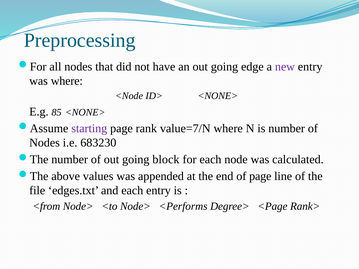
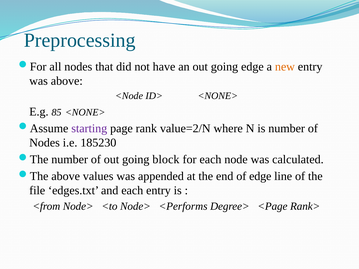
new colour: purple -> orange (285, 67)
was where: where -> above (67, 81)
value=7/N: value=7/N -> value=2/N (185, 128)
683230: 683230 -> 185230 (98, 143)
of page: page -> edge (260, 176)
